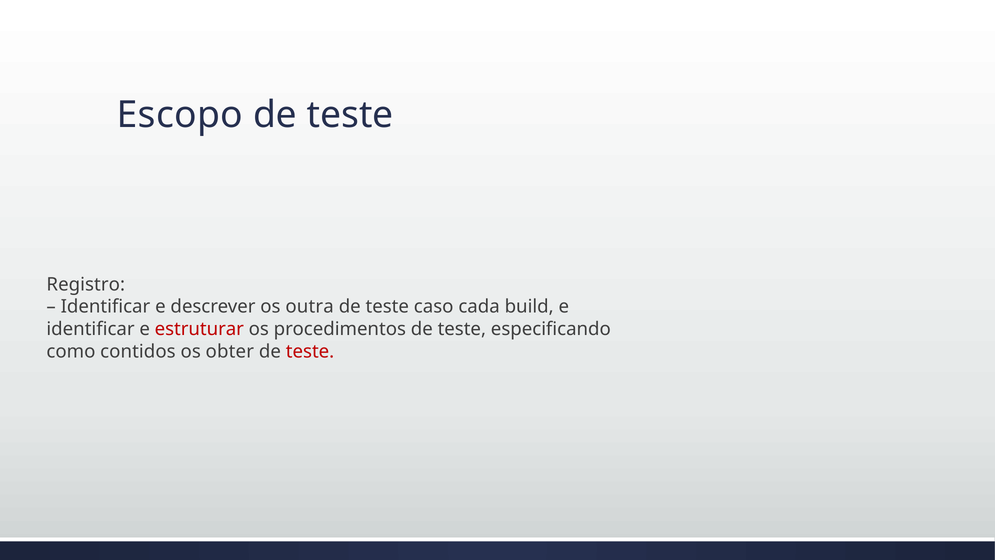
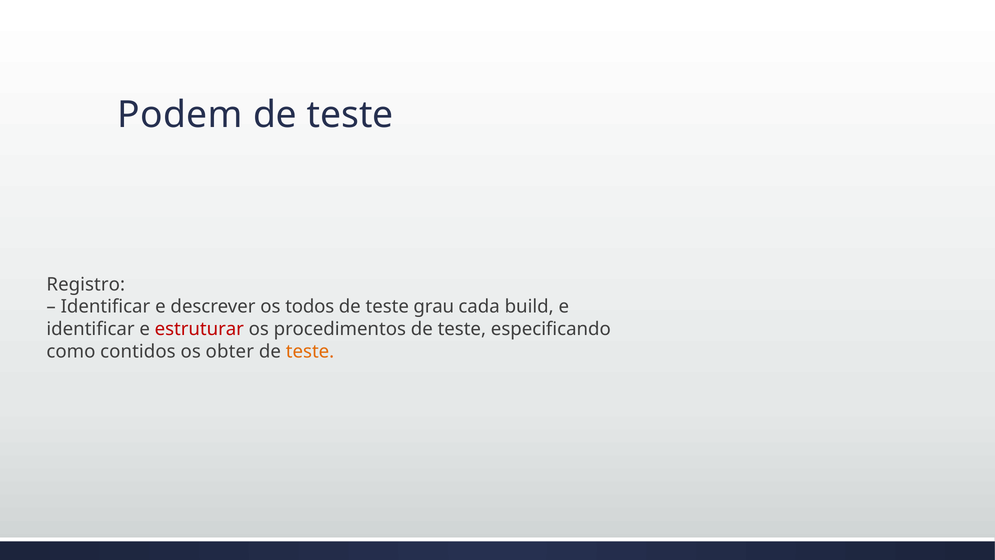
Escopo: Escopo -> Podem (180, 115)
outra: outra -> todos (310, 307)
caso: caso -> grau (434, 307)
teste colour: red -> orange (310, 351)
